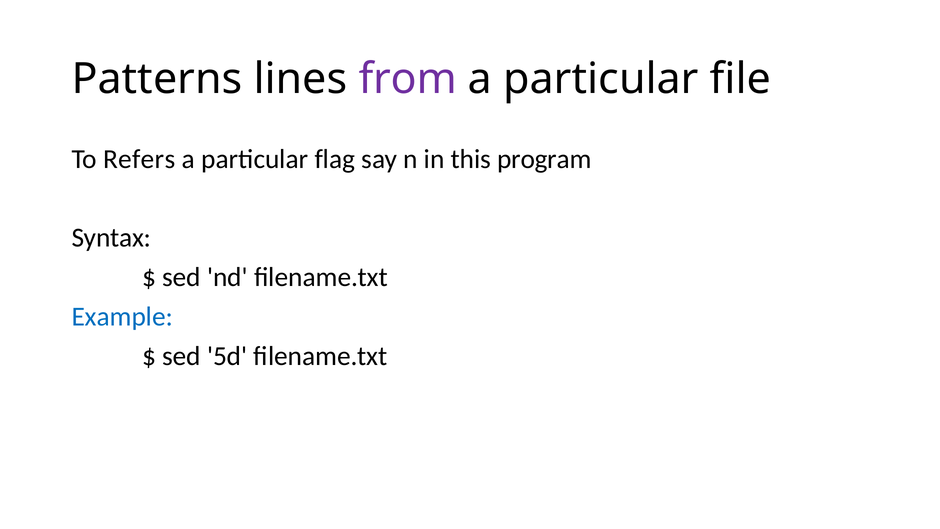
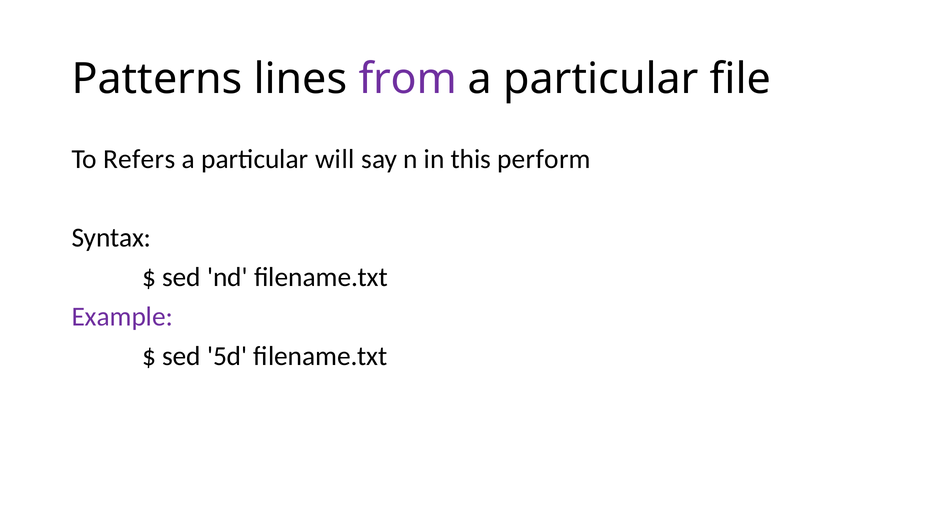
flag: flag -> will (335, 159)
program: program -> perform (544, 159)
Example colour: blue -> purple (122, 317)
